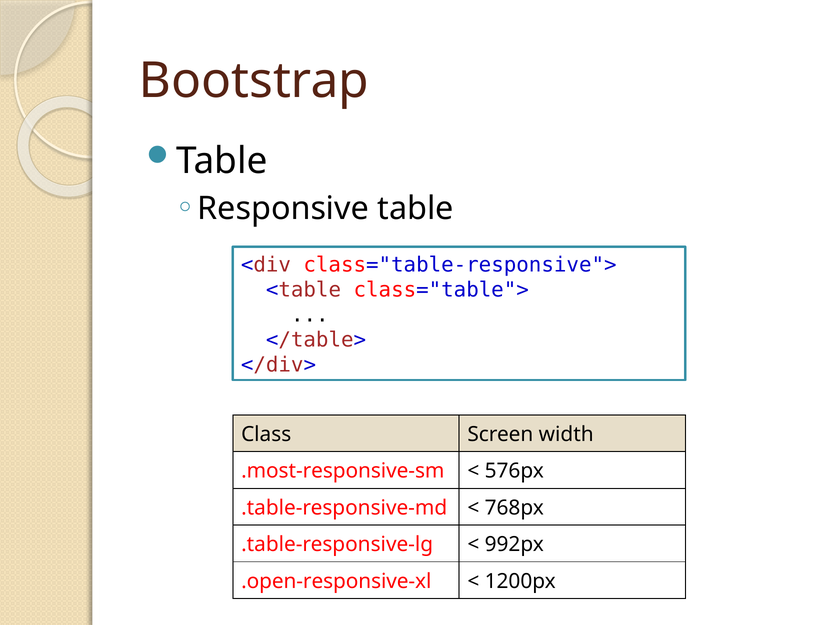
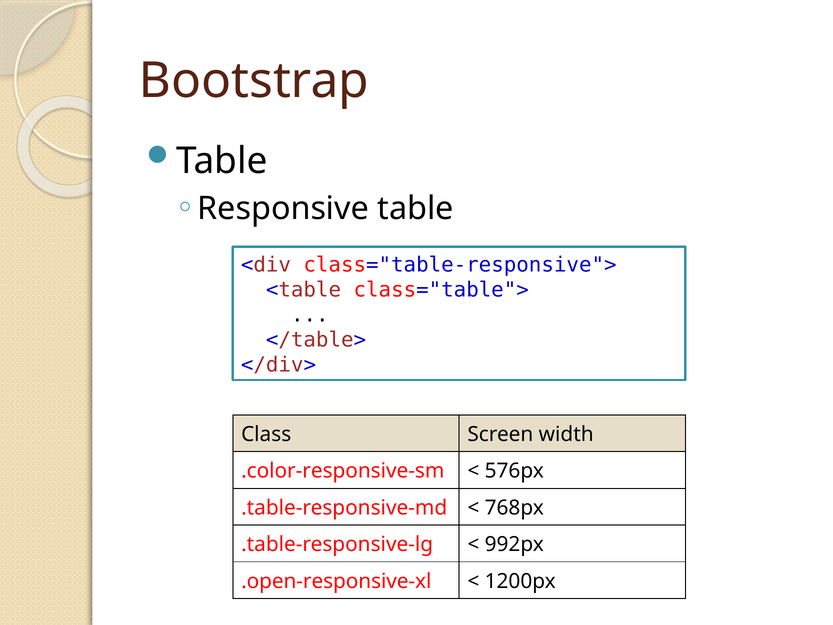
.most-responsive-sm: .most-responsive-sm -> .color-responsive-sm (343, 471)
